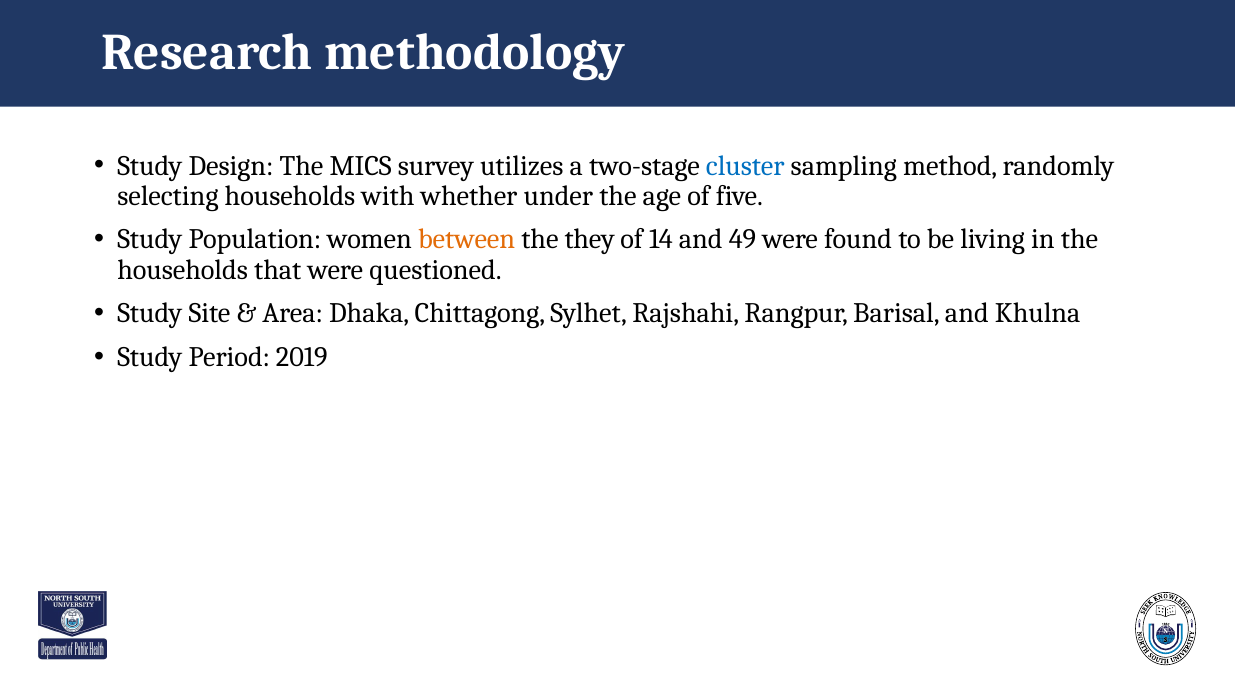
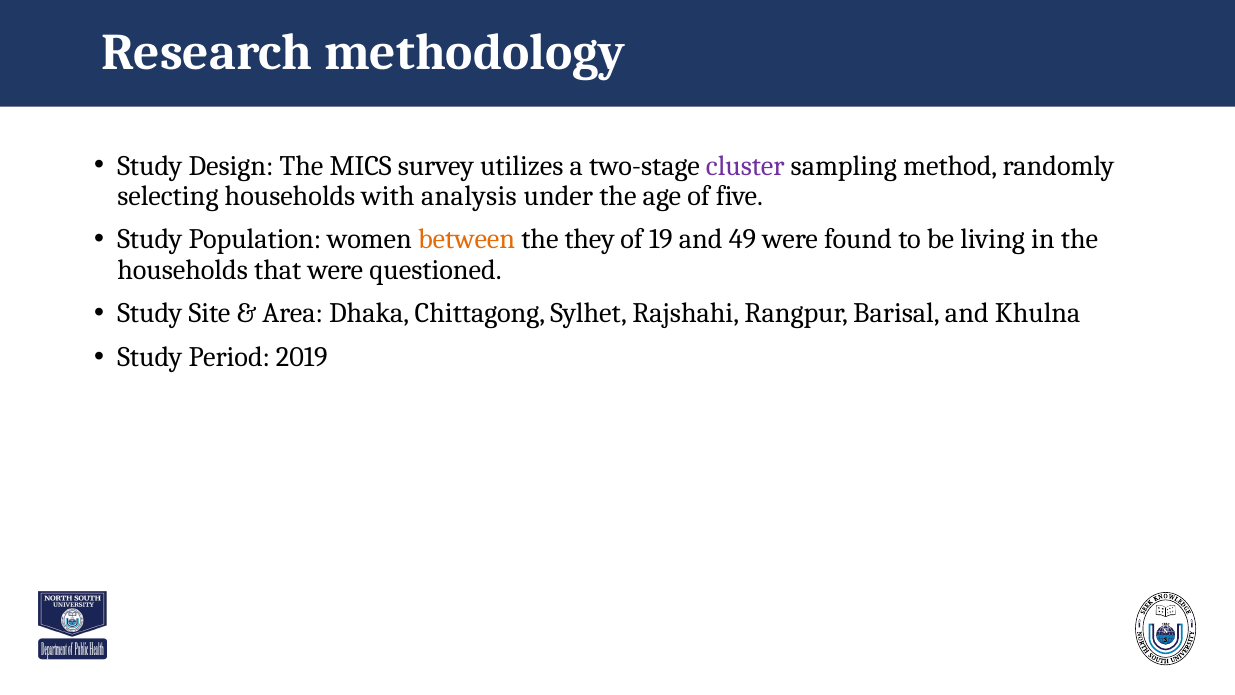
cluster colour: blue -> purple (745, 166)
whether: whether -> analysis (469, 196)
14: 14 -> 19 (661, 240)
